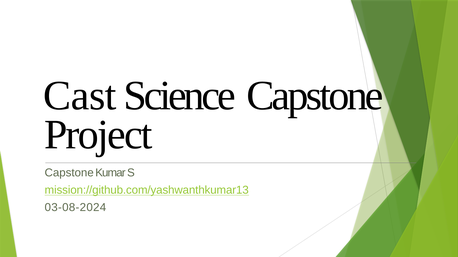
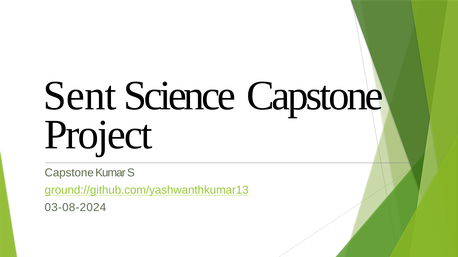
Cast: Cast -> Sent (80, 96)
mission://github.com/yashwanthkumar13: mission://github.com/yashwanthkumar13 -> ground://github.com/yashwanthkumar13 (147, 191)
